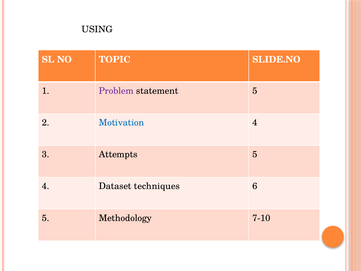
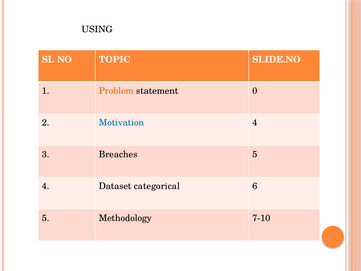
Problem colour: purple -> orange (116, 91)
statement 5: 5 -> 0 (255, 91)
Attempts: Attempts -> Breaches (118, 154)
techniques: techniques -> categorical (157, 186)
